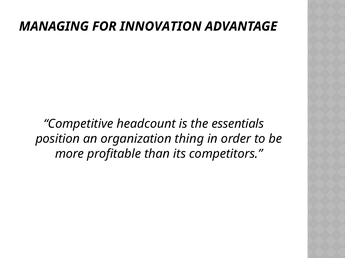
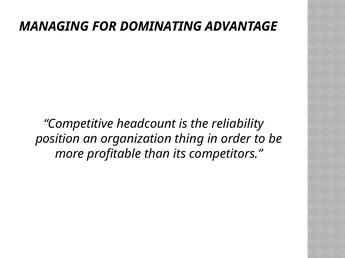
INNOVATION: INNOVATION -> DOMINATING (161, 26)
essentials: essentials -> reliability (238, 124)
